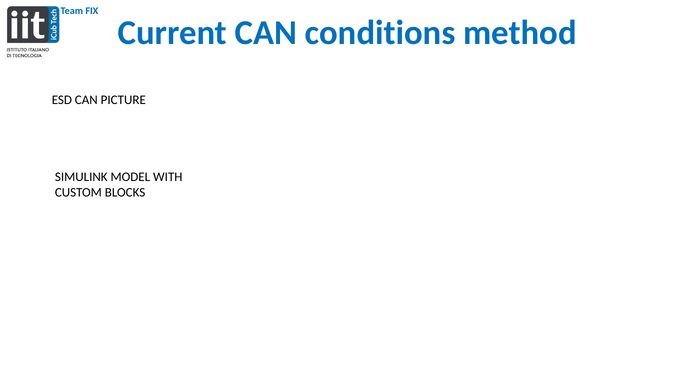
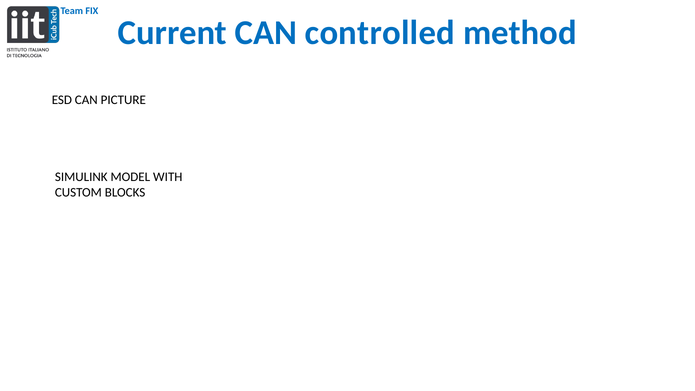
conditions: conditions -> controlled (380, 33)
